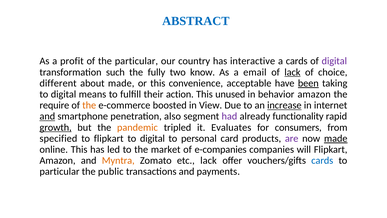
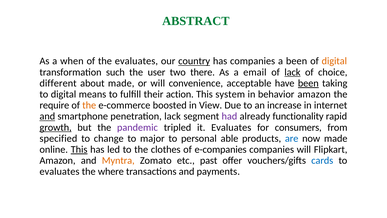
ABSTRACT colour: blue -> green (196, 21)
profit: profit -> when (72, 61)
the particular: particular -> evaluates (136, 61)
country underline: none -> present (194, 61)
has interactive: interactive -> companies (253, 61)
a cards: cards -> been (297, 61)
digital colour: purple -> orange (334, 61)
fully: fully -> user (157, 72)
know: know -> there (203, 72)
or this: this -> will (158, 83)
unused: unused -> system (230, 94)
increase underline: present -> none (284, 105)
penetration also: also -> lack (173, 116)
pandemic colour: orange -> purple (137, 127)
to flipkart: flipkart -> change (109, 138)
digital: digital -> major (152, 138)
card: card -> able (229, 138)
are colour: purple -> blue (292, 138)
made underline: present -> none (336, 138)
This underline: none -> present (79, 149)
market: market -> clothes (166, 149)
etc lack: lack -> past (209, 160)
particular: particular -> evaluates (60, 171)
public: public -> where (111, 171)
